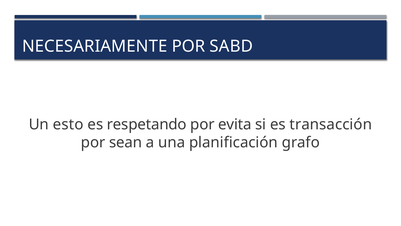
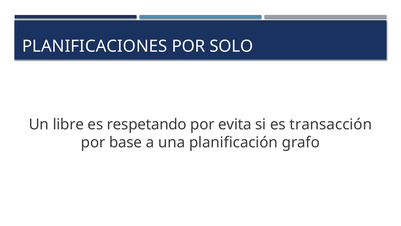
NECESARIAMENTE: NECESARIAMENTE -> PLANIFICACIONES (95, 46)
SABD: SABD -> SOLO (231, 46)
esto: esto -> libre (68, 124)
sean: sean -> base (126, 142)
